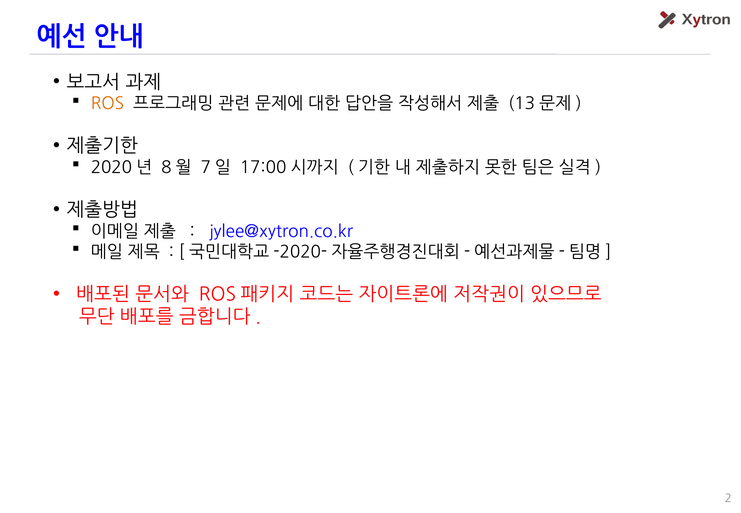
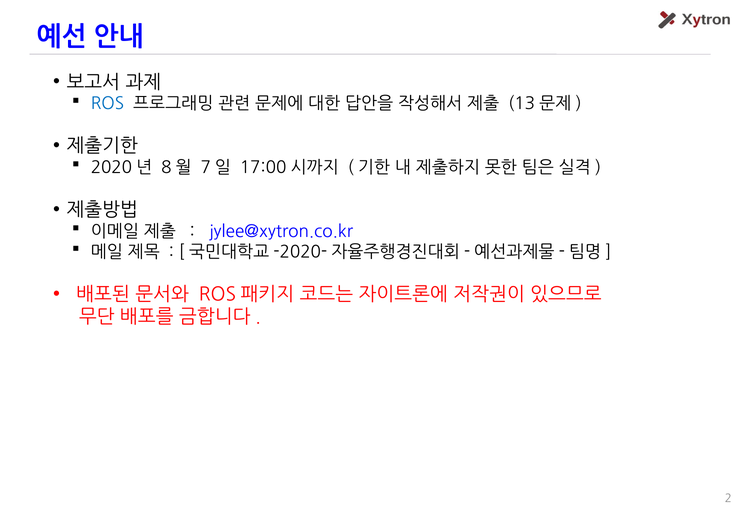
ROS colour: orange -> blue (107, 104)
